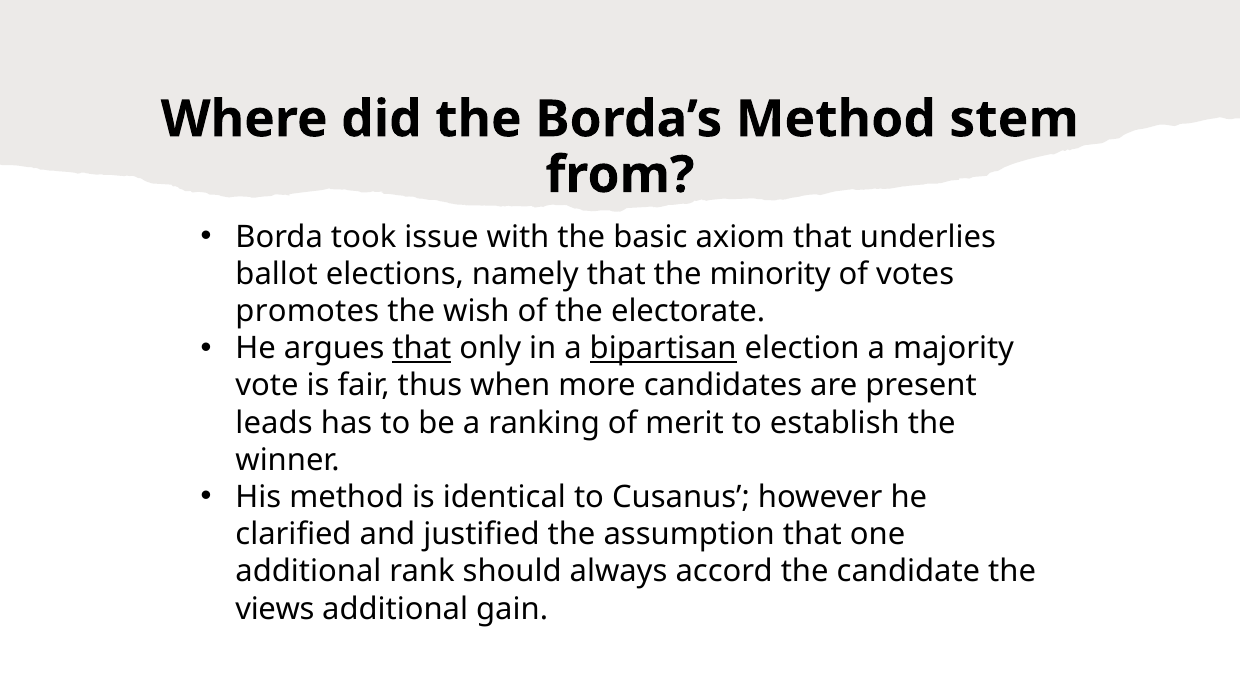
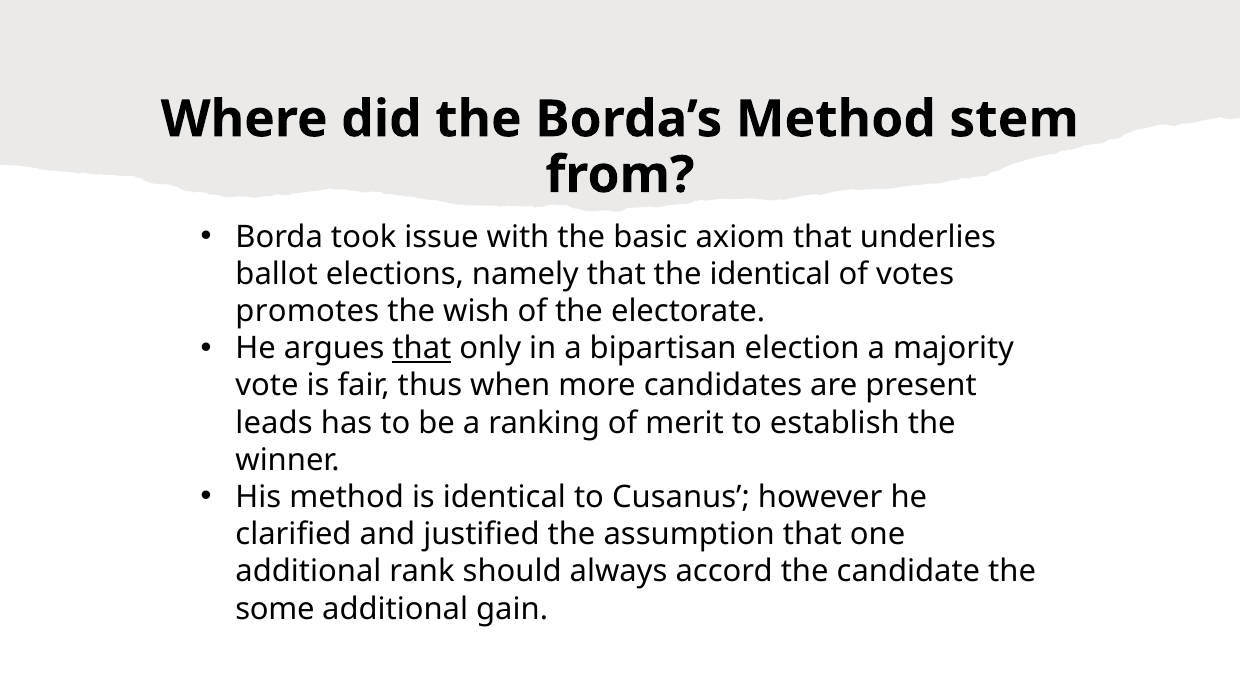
the minority: minority -> identical (770, 274)
bipartisan underline: present -> none (663, 349)
views: views -> some (275, 609)
